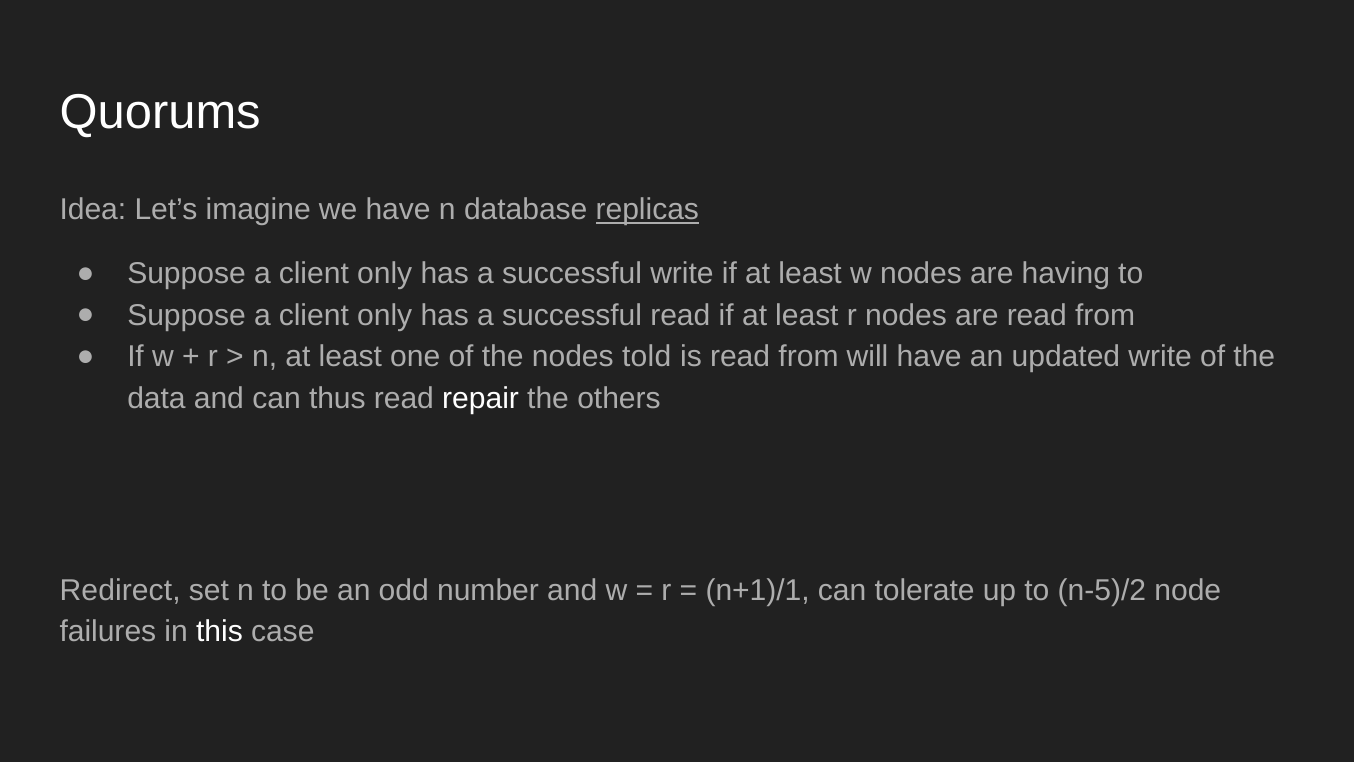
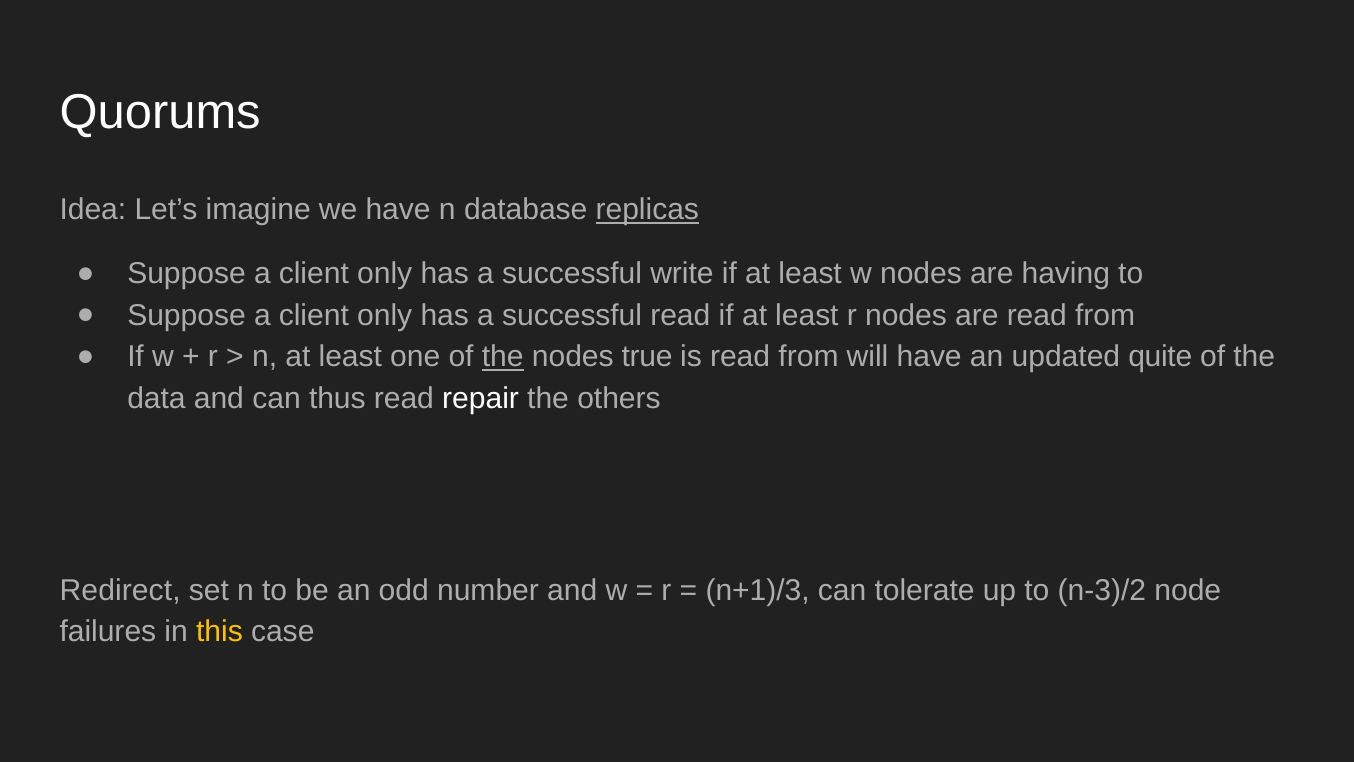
the underline: none -> present (503, 357)
told: told -> true (647, 357)
updated write: write -> quite (1160, 357)
n+1)/1: n+1)/1 -> n+1)/3 (758, 590)
n-5)/2: n-5)/2 -> n-3)/2 (1102, 590)
this colour: white -> yellow (219, 632)
